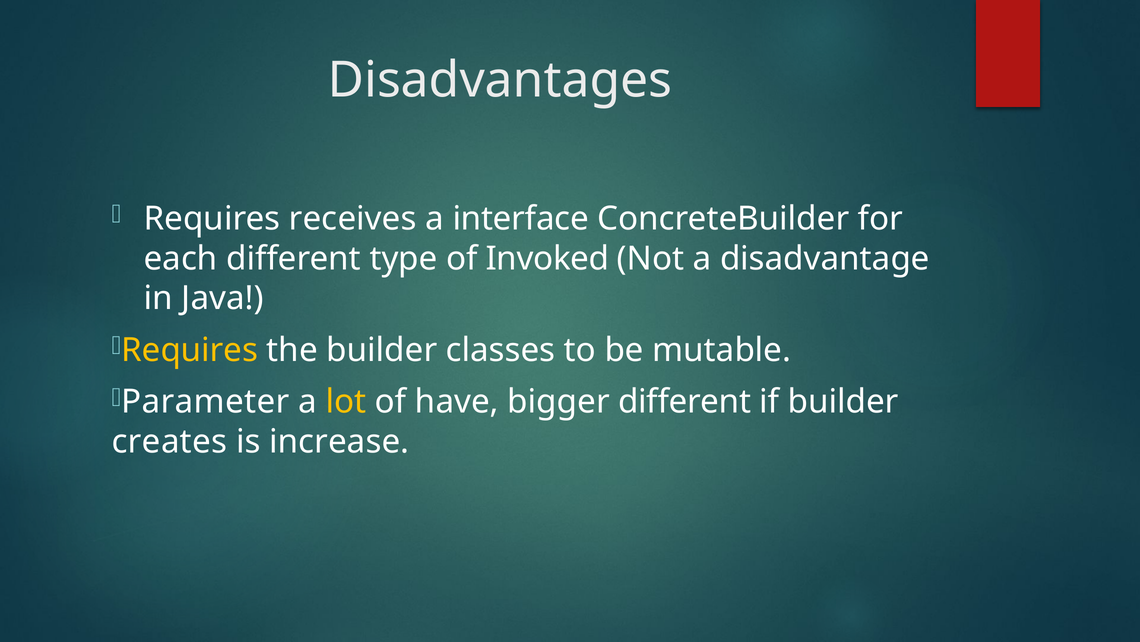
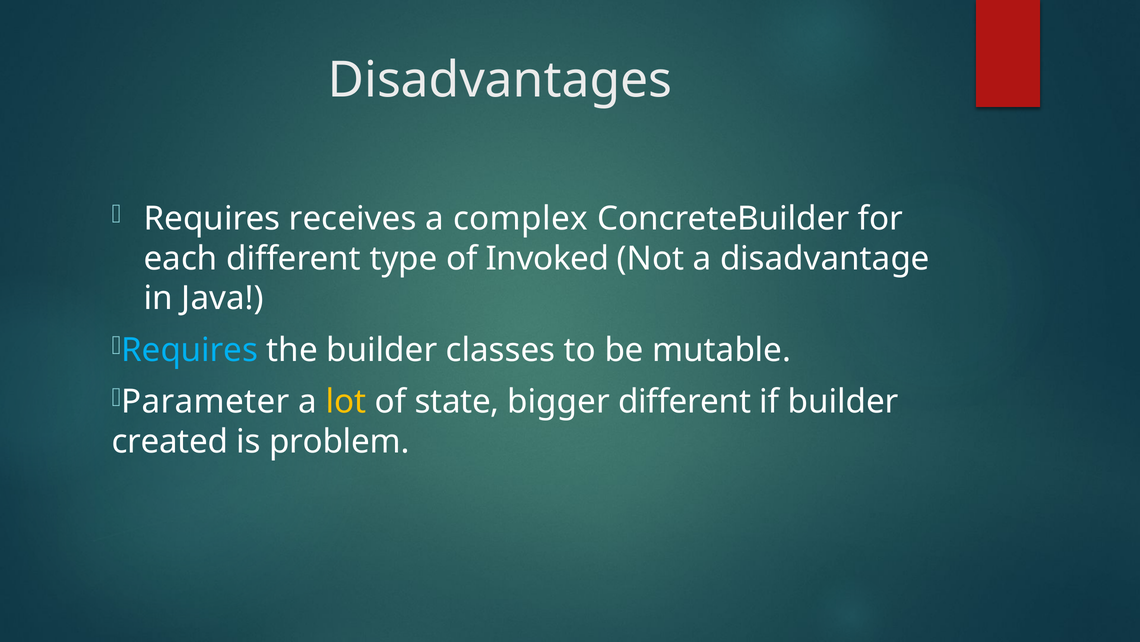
interface: interface -> complex (520, 218)
Requires colour: yellow -> light blue (190, 350)
have: have -> state (457, 402)
creates: creates -> created (170, 441)
increase: increase -> problem (339, 441)
